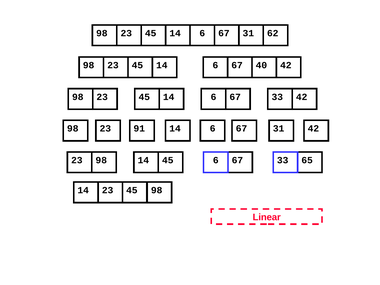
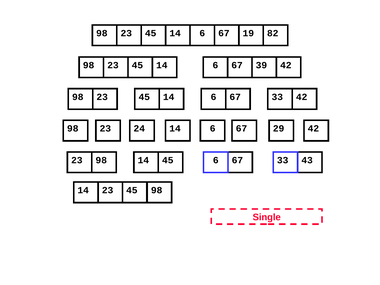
14 6 31: 31 -> 19 (248, 33)
62: 62 -> 82 (273, 33)
40: 40 -> 39 (261, 65)
91: 91 -> 24 (139, 129)
31: 31 -> 29 (279, 129)
65: 65 -> 43 (307, 160)
Linear: Linear -> Single (267, 217)
